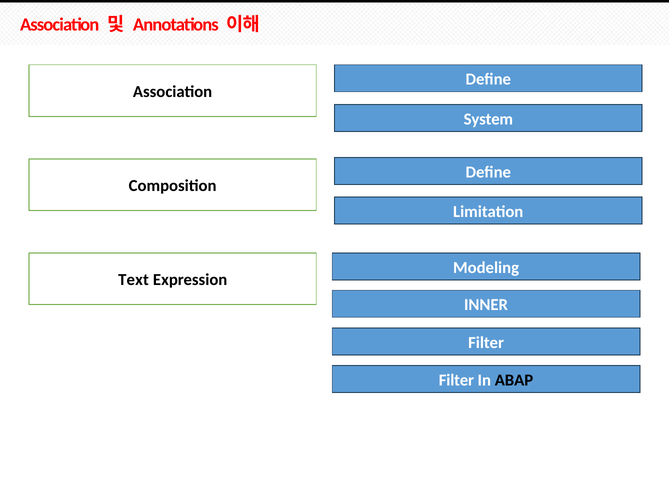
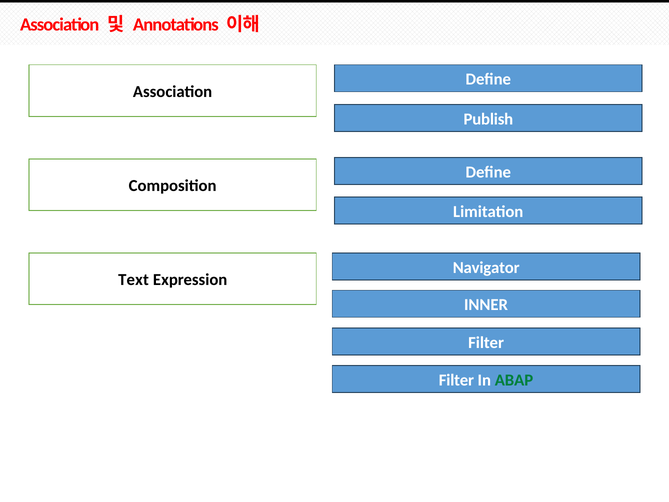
System: System -> Publish (488, 119)
Modeling: Modeling -> Navigator (486, 267)
ABAP colour: black -> green (514, 380)
